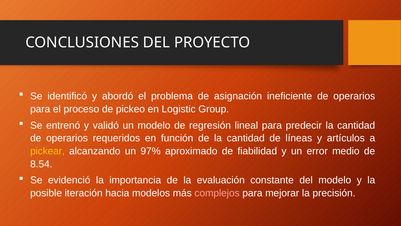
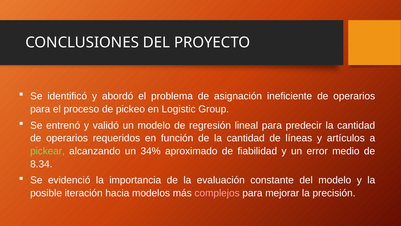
pickear colour: yellow -> light green (47, 151)
97%: 97% -> 34% (151, 151)
8.54: 8.54 -> 8.34 (41, 164)
